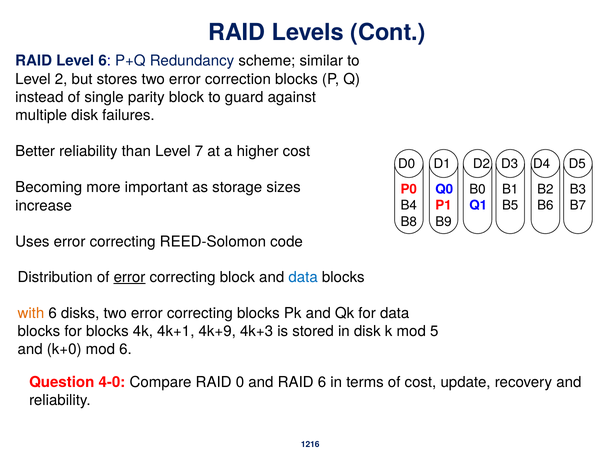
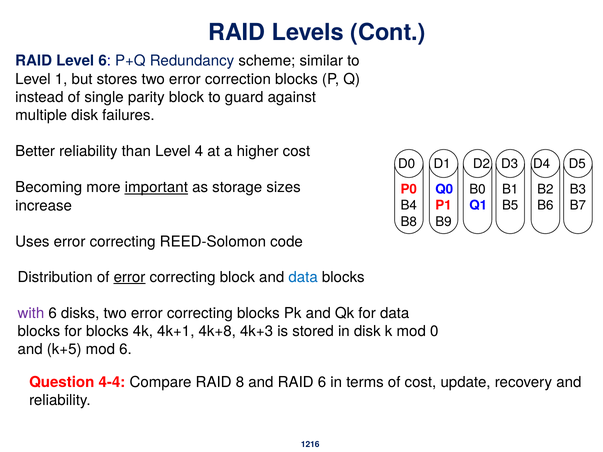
2: 2 -> 1 (61, 79)
7: 7 -> 4 (199, 151)
important underline: none -> present (156, 188)
with colour: orange -> purple (31, 313)
4k+9: 4k+9 -> 4k+8 (217, 331)
5: 5 -> 0 (434, 331)
k+0: k+0 -> k+5 (64, 350)
4-0: 4-0 -> 4-4 (112, 382)
0: 0 -> 8 (240, 382)
